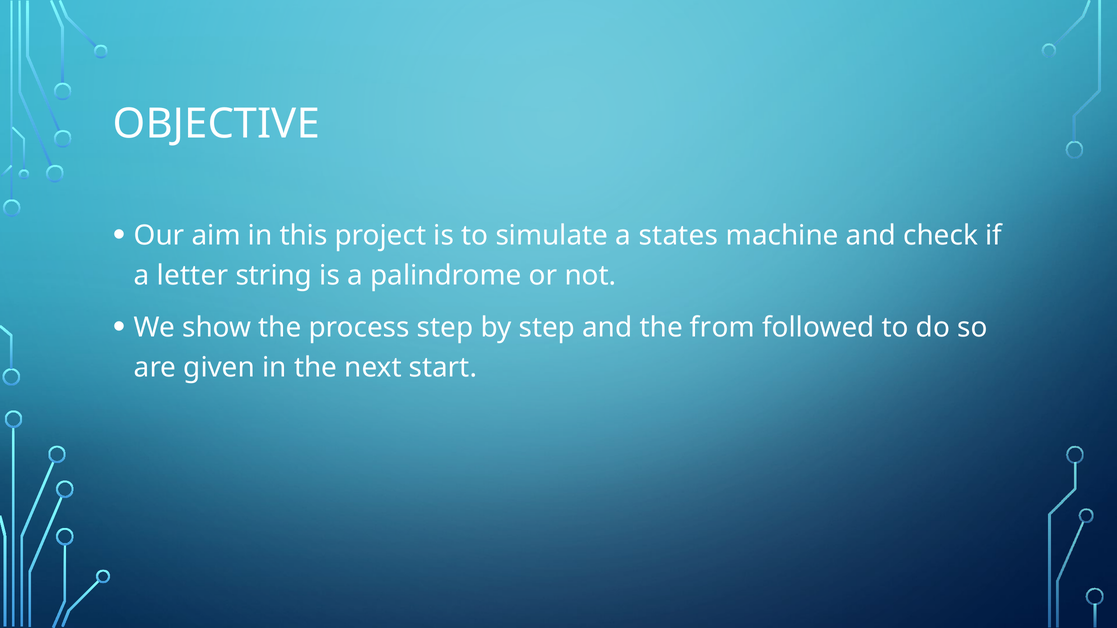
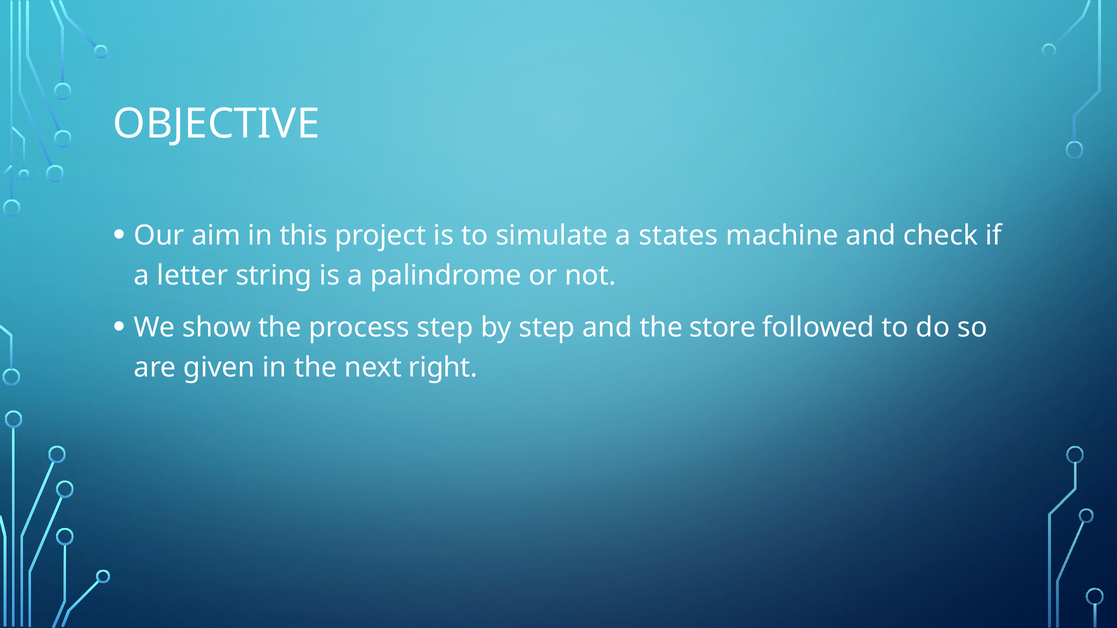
from: from -> store (723, 328)
start: start -> right (443, 368)
